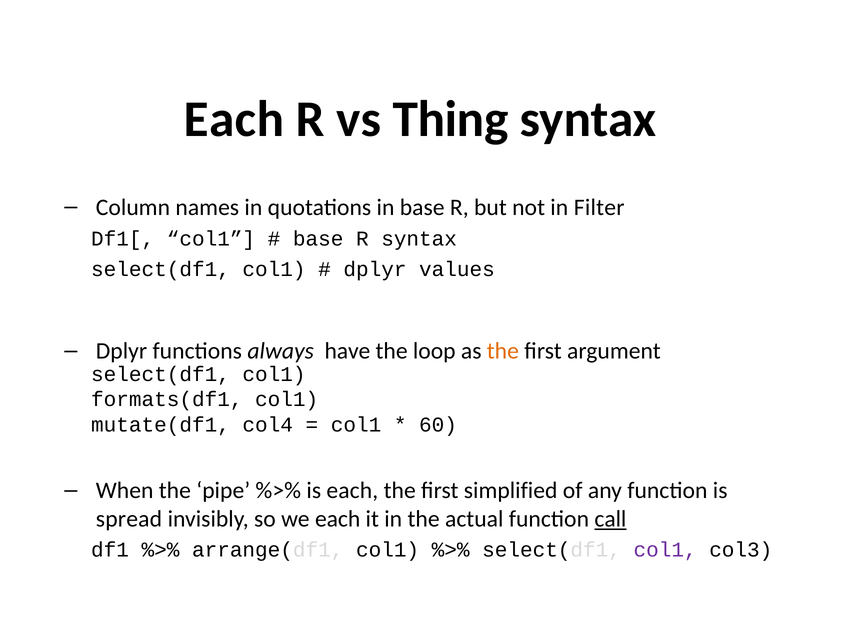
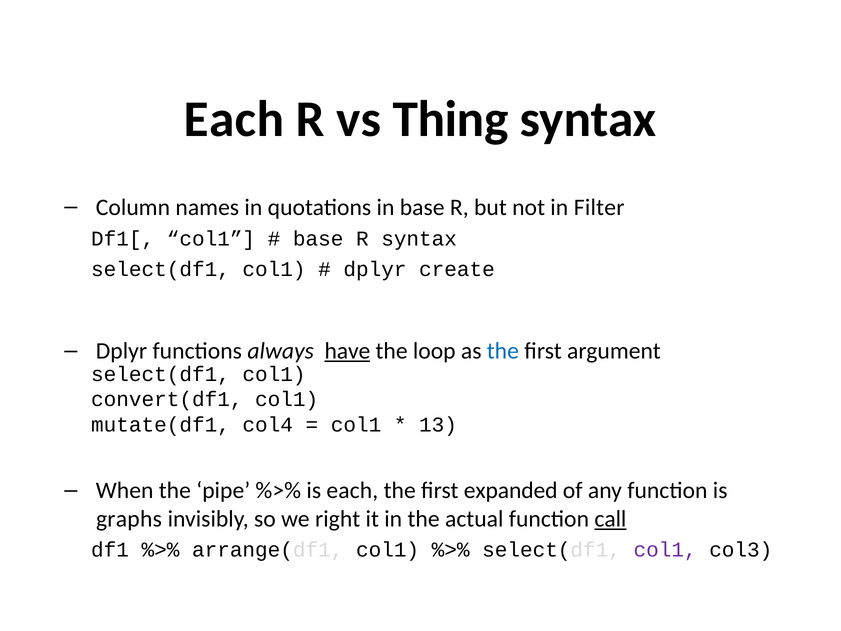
values: values -> create (457, 269)
have underline: none -> present (347, 351)
the colour: orange -> blue (503, 351)
formats(df1: formats(df1 -> convert(df1 (167, 399)
60: 60 -> 13 (438, 424)
simplified: simplified -> expanded (511, 490)
spread: spread -> graphs (129, 519)
we each: each -> right (338, 519)
